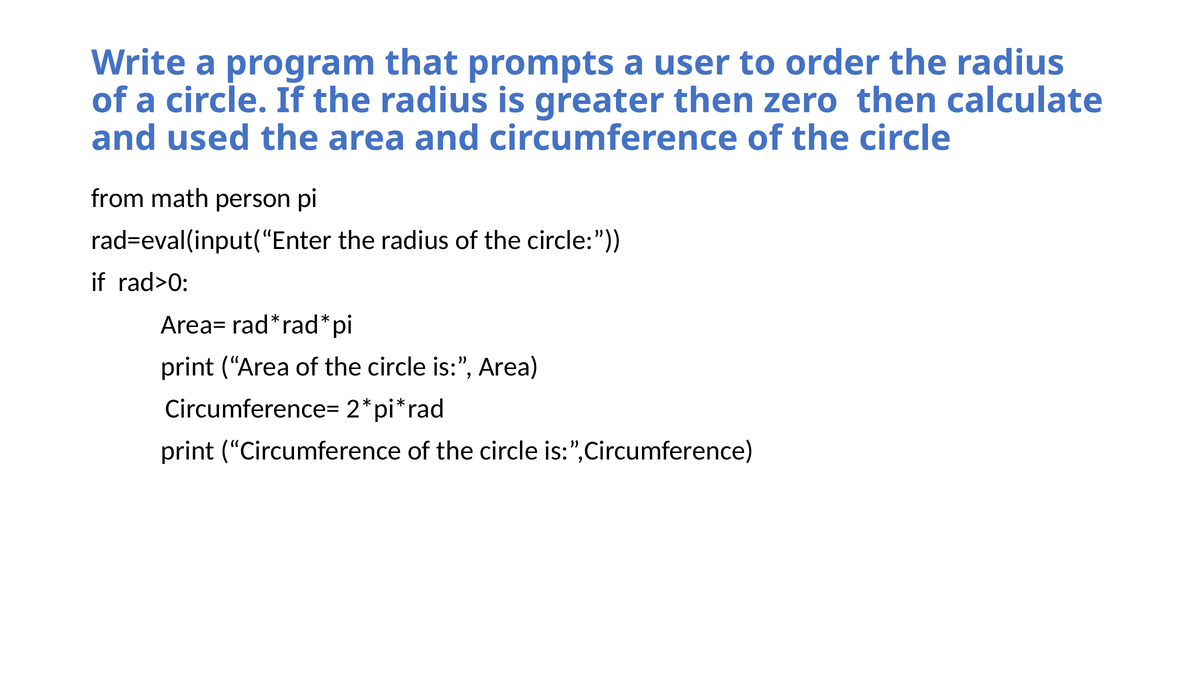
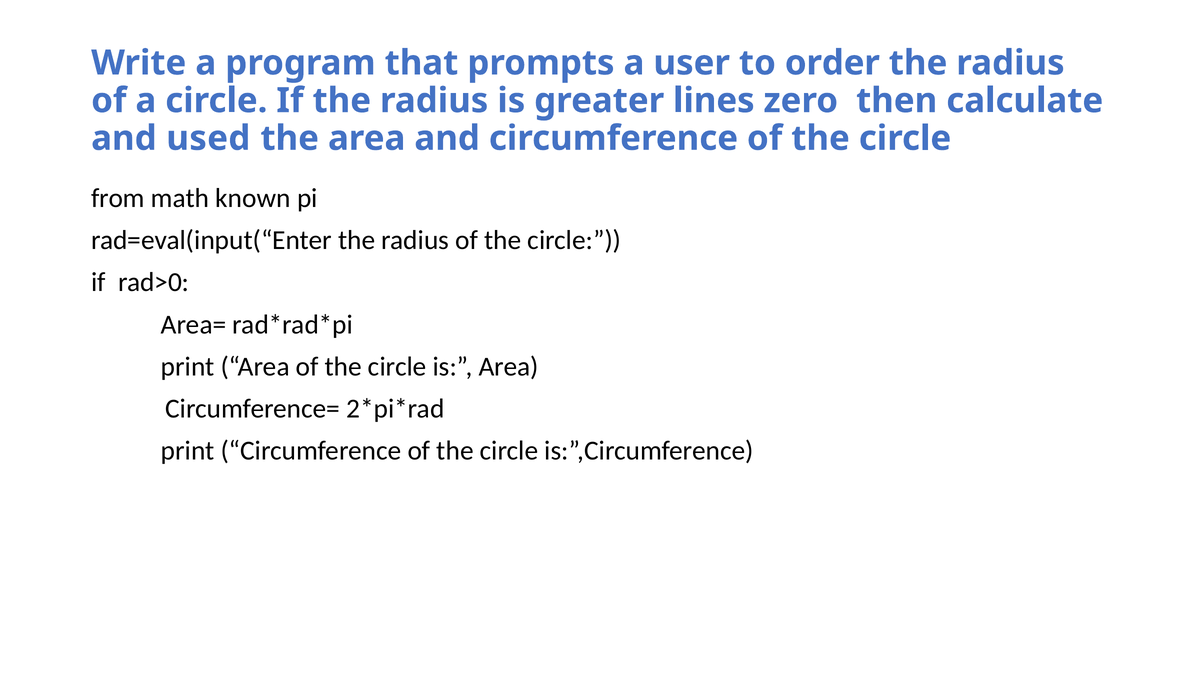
greater then: then -> lines (714, 101)
person: person -> known (253, 198)
